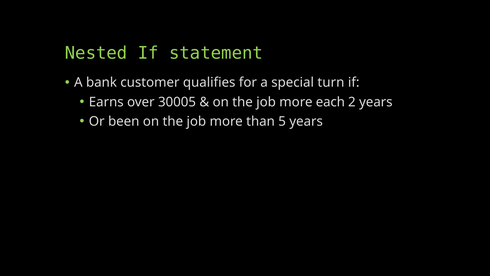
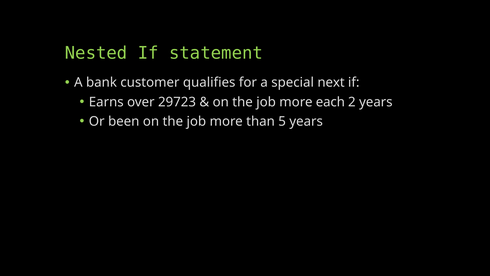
turn: turn -> next (331, 82)
30005: 30005 -> 29723 (177, 102)
